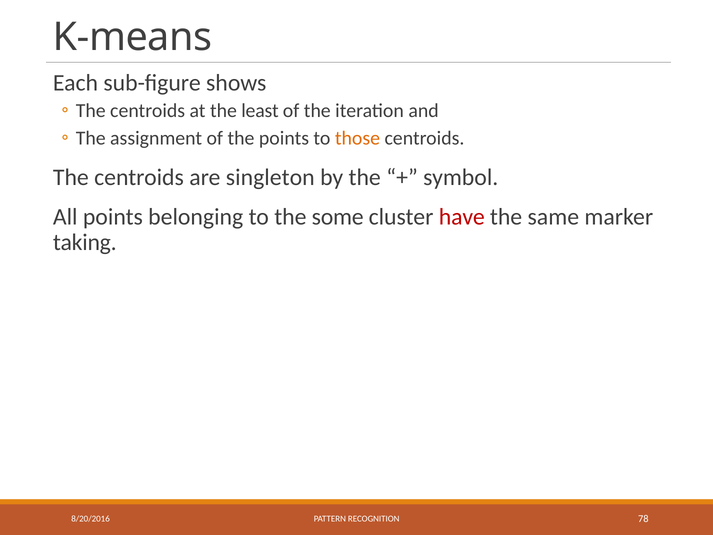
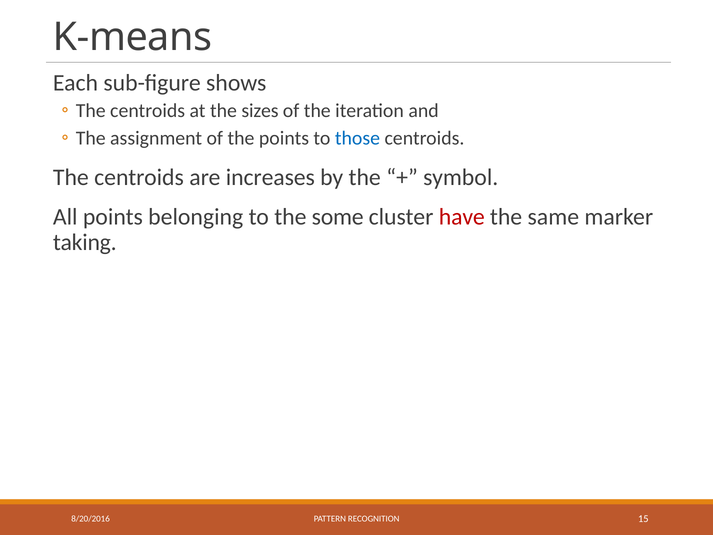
least: least -> sizes (260, 111)
those colour: orange -> blue (357, 138)
singleton: singleton -> increases (270, 177)
78: 78 -> 15 (643, 519)
